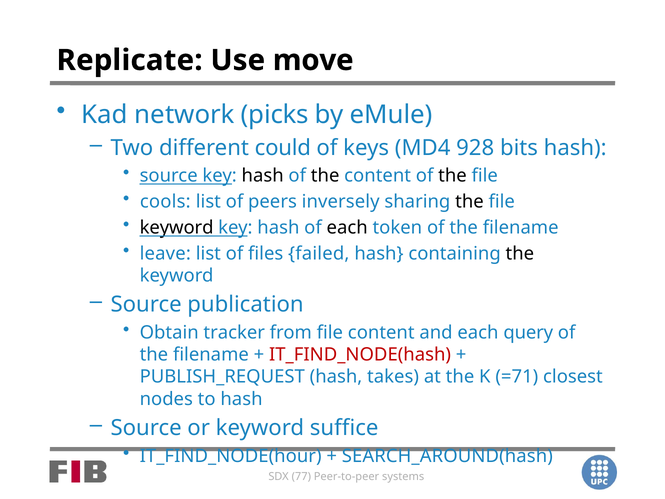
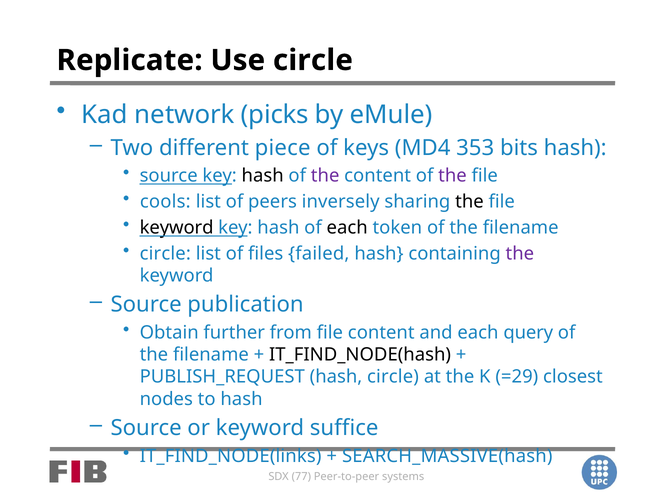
Use move: move -> circle (313, 60)
could: could -> piece (283, 148)
928: 928 -> 353 (475, 148)
the colour: black -> purple (325, 176)
the colour: black -> purple (452, 176)
leave: leave -> circle (165, 253)
the colour: black -> purple (520, 253)
tracker: tracker -> further (234, 332)
IT_FIND_NODE(hash colour: red -> black (360, 355)
hash takes: takes -> circle (393, 377)
=71: =71 -> =29 (517, 377)
IT_FIND_NODE(hour: IT_FIND_NODE(hour -> IT_FIND_NODE(links (231, 456)
SEARCH_AROUND(hash: SEARCH_AROUND(hash -> SEARCH_MASSIVE(hash (447, 456)
